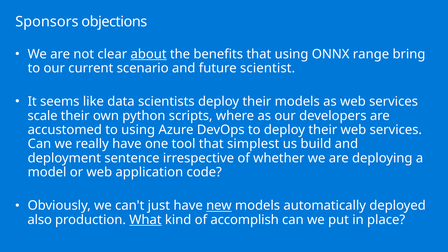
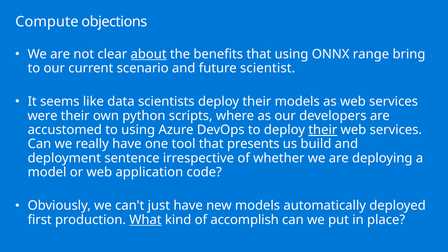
Sponsors: Sponsors -> Compute (47, 22)
scale: scale -> were (43, 116)
their underline: none -> present (323, 130)
simplest: simplest -> presents (253, 144)
new underline: present -> none (219, 206)
also: also -> first (40, 220)
